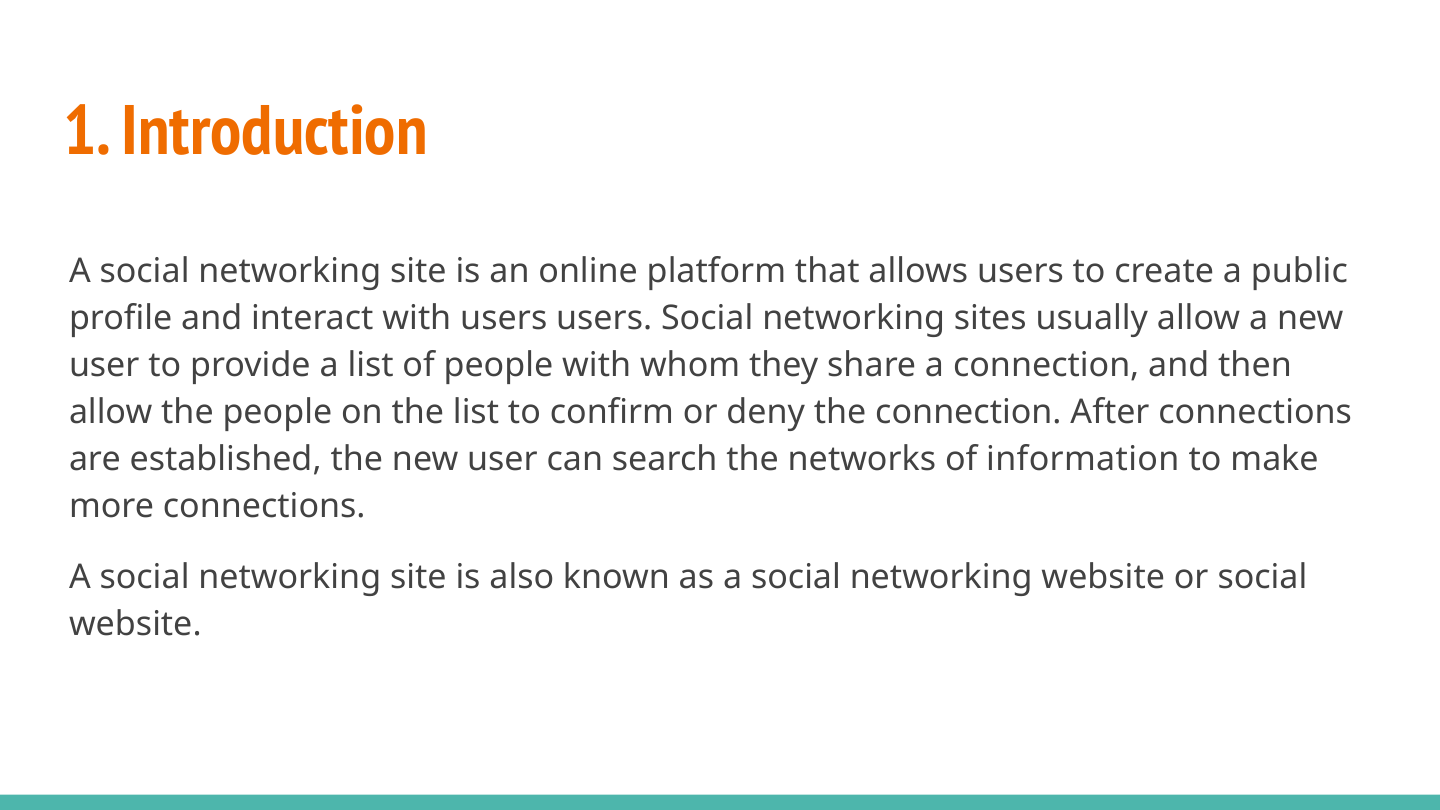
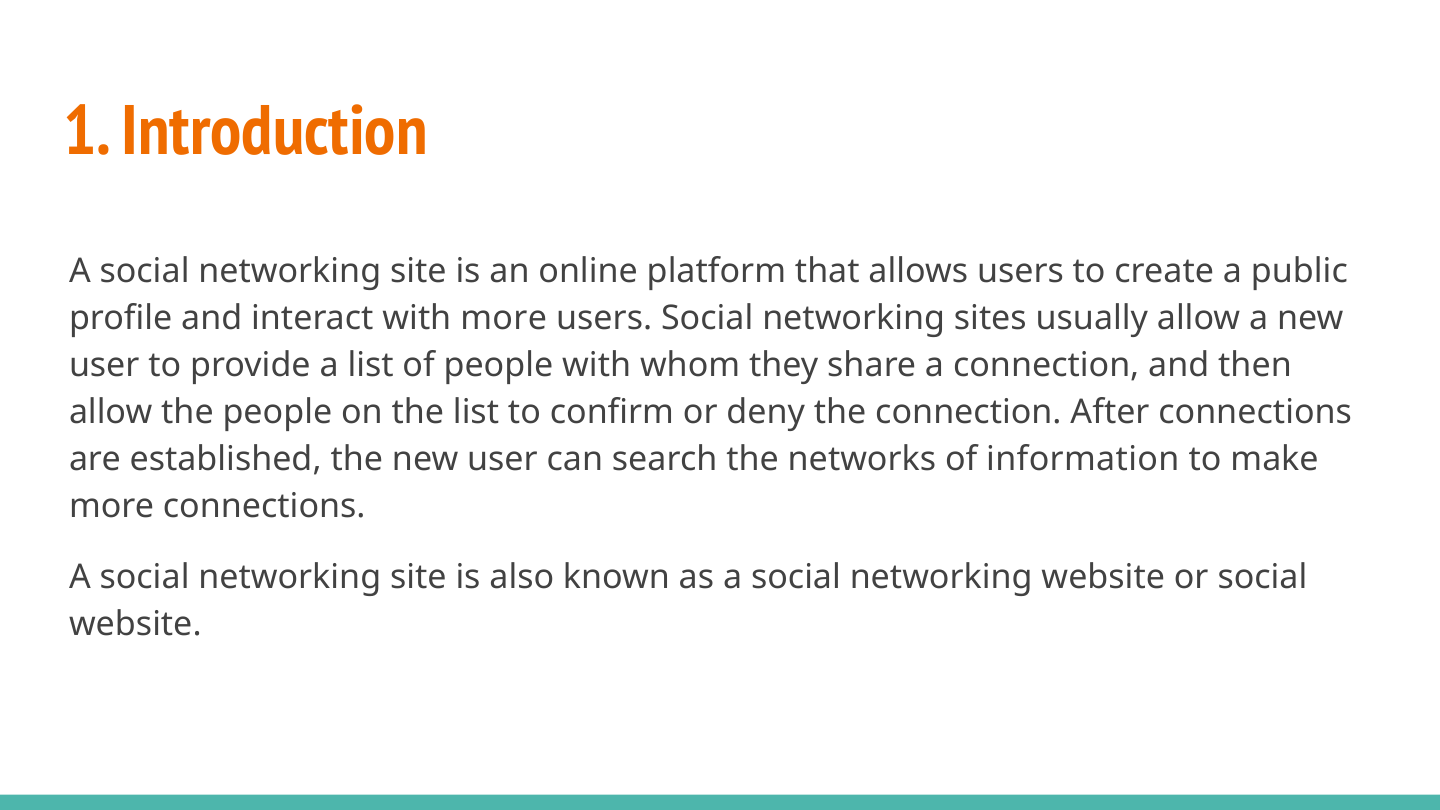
with users: users -> more (504, 319)
